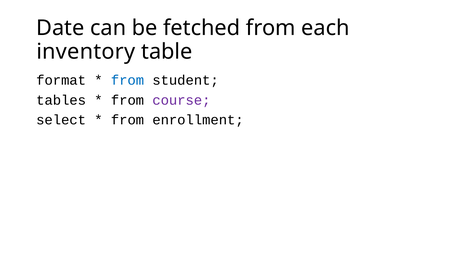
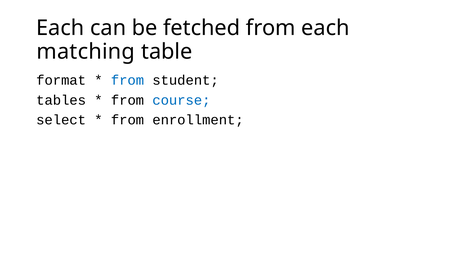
Date: Date -> Each (60, 28)
inventory: inventory -> matching (86, 52)
course colour: purple -> blue (181, 100)
